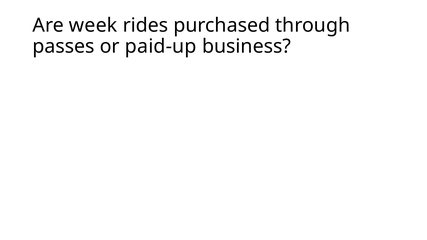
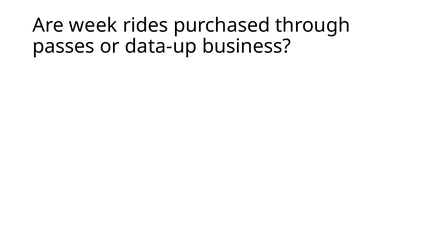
paid-up: paid-up -> data-up (161, 46)
